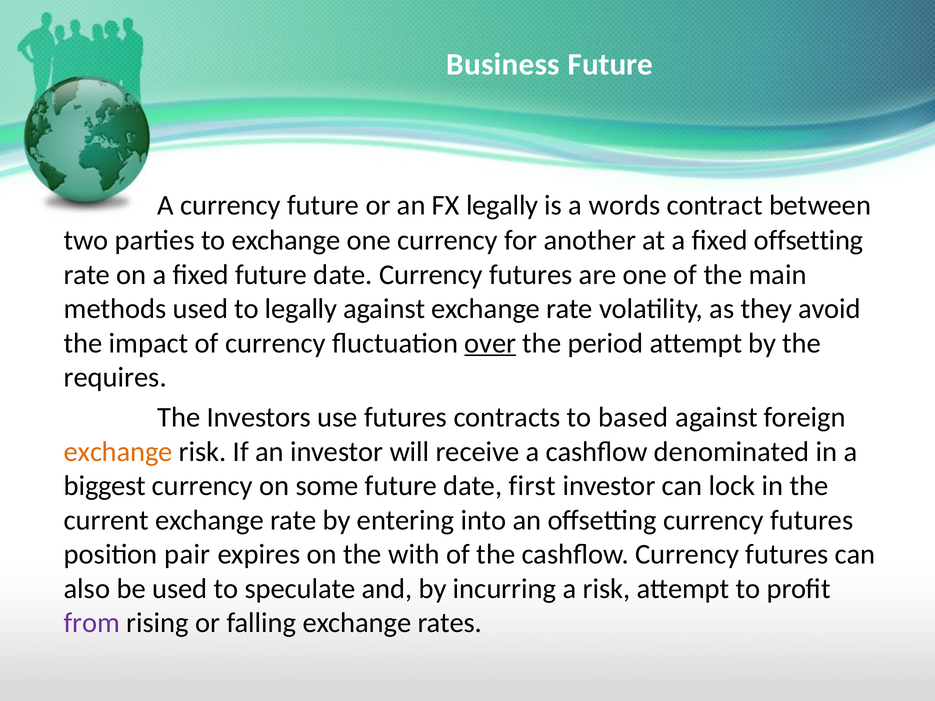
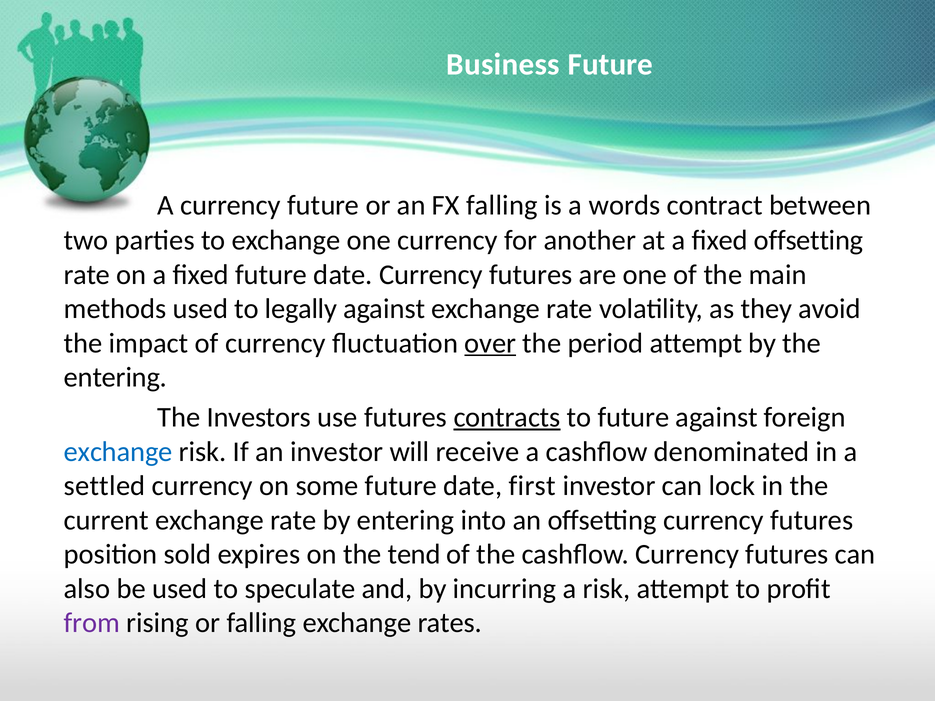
FX legally: legally -> falling (502, 206)
requires: requires -> entering (115, 377)
contracts underline: none -> present (507, 417)
to based: based -> future (633, 417)
exchange colour: orange -> blue (118, 452)
biggest: biggest -> settled (105, 486)
pair: pair -> sold (188, 555)
with: with -> tend (414, 555)
